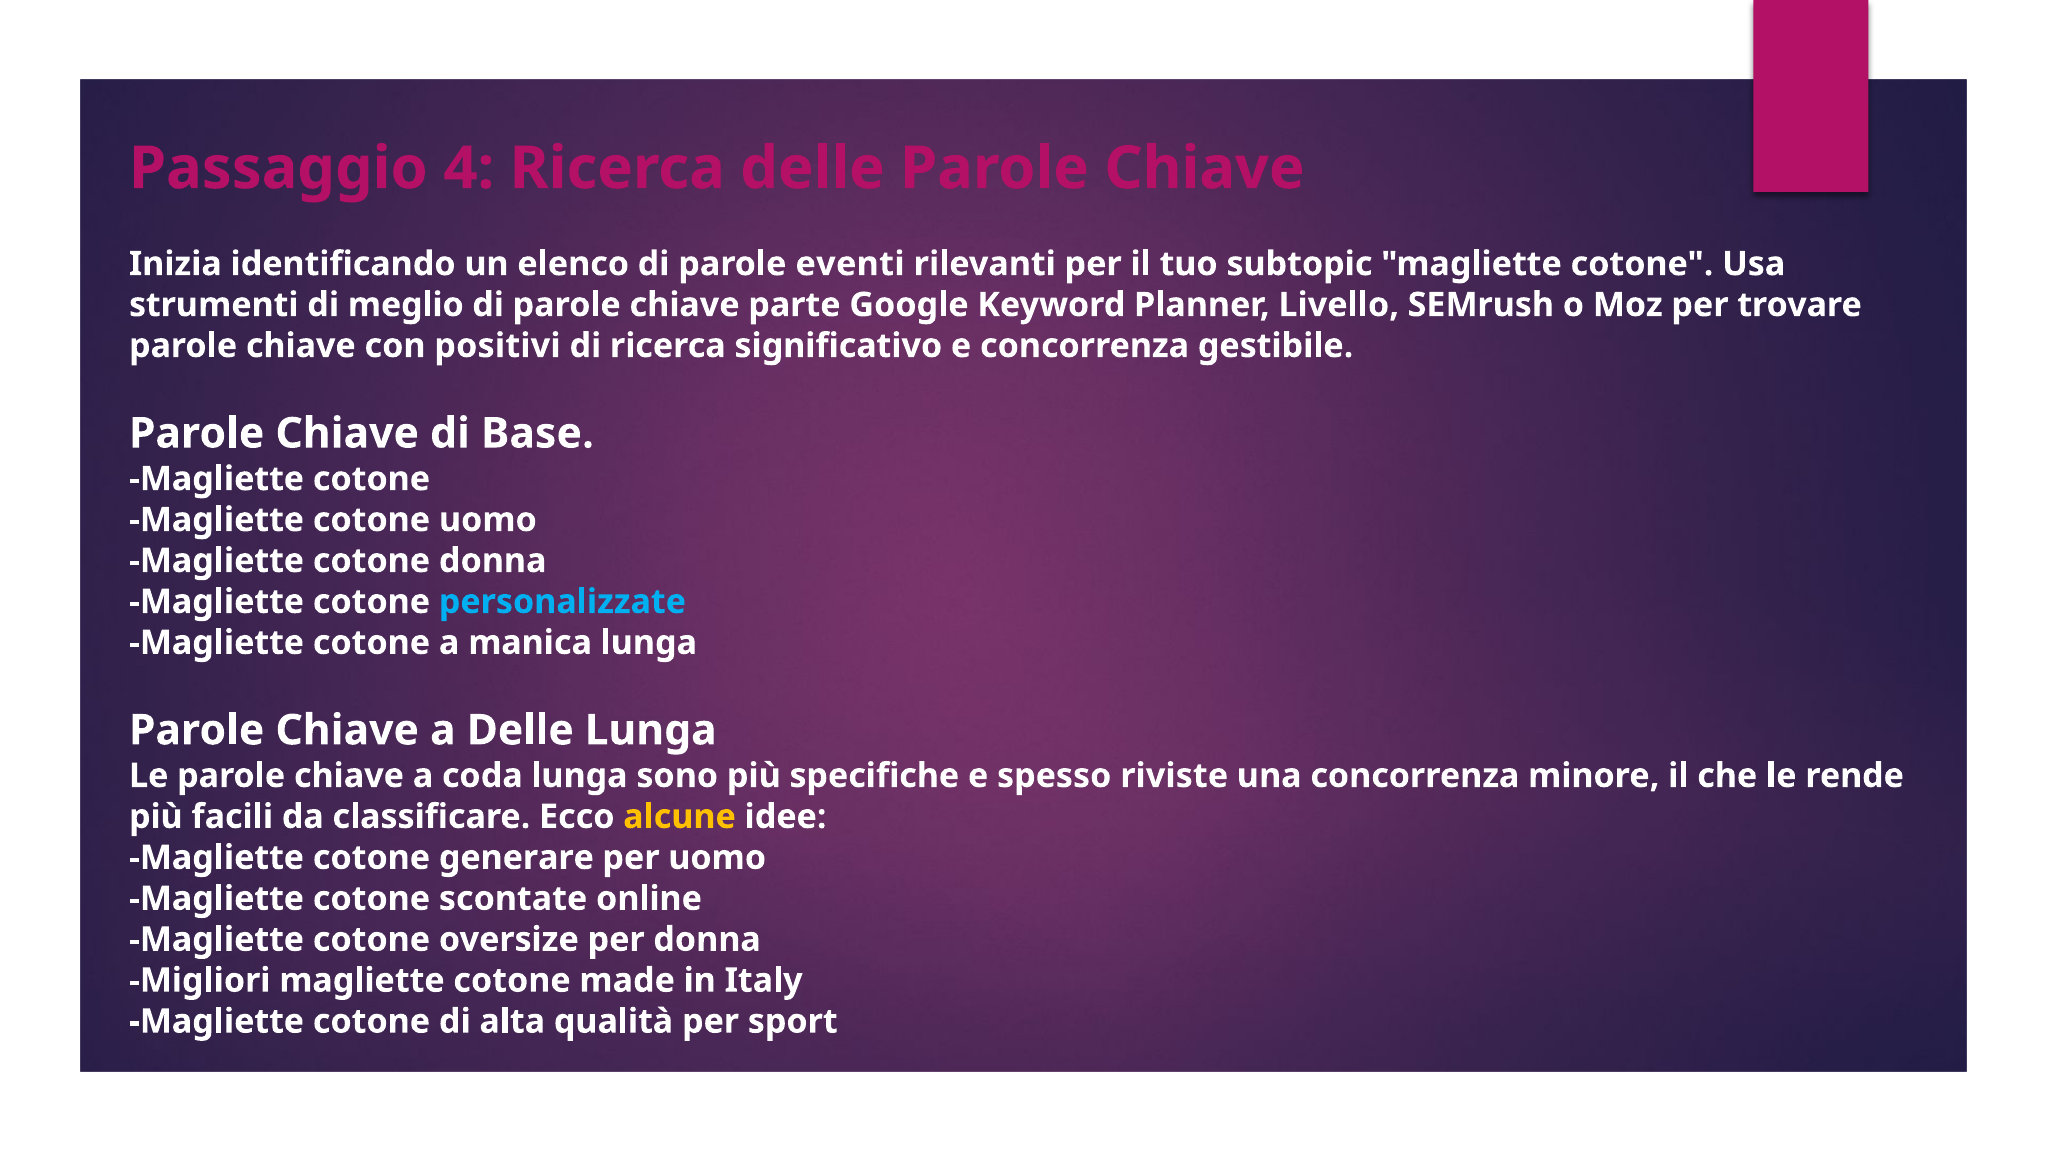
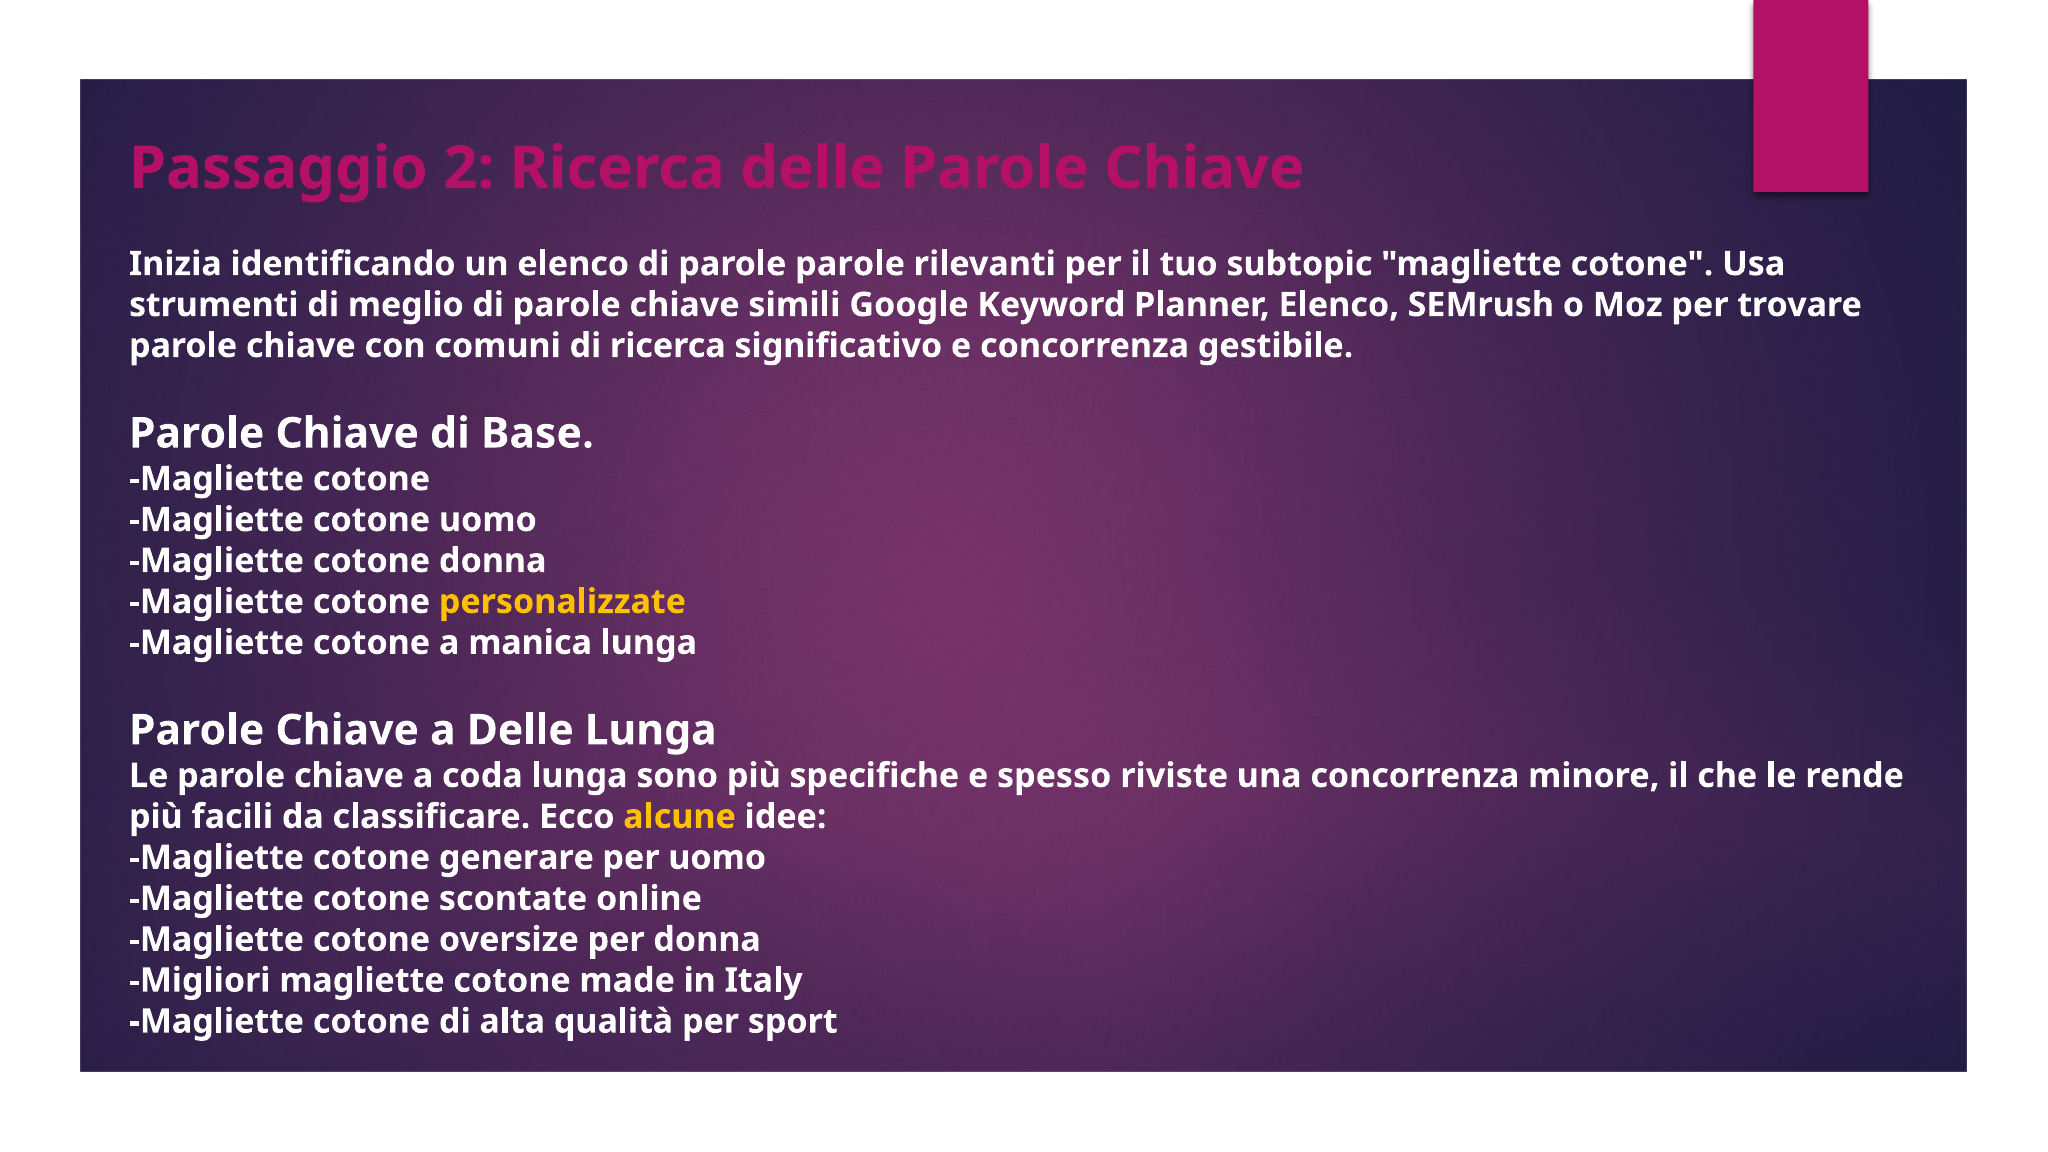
4: 4 -> 2 (469, 168)
parole eventi: eventi -> parole (850, 264)
parte: parte -> simili (794, 305)
Planner Livello: Livello -> Elenco (1339, 305)
positivi: positivi -> comuni (498, 346)
personalizzate colour: light blue -> yellow (562, 602)
